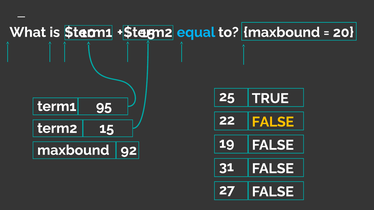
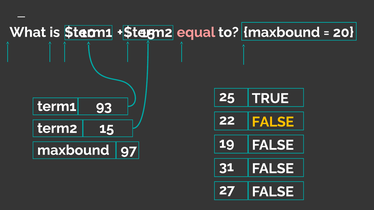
equal colour: light blue -> pink (196, 32)
95: 95 -> 93 (104, 107)
92: 92 -> 97 (129, 150)
